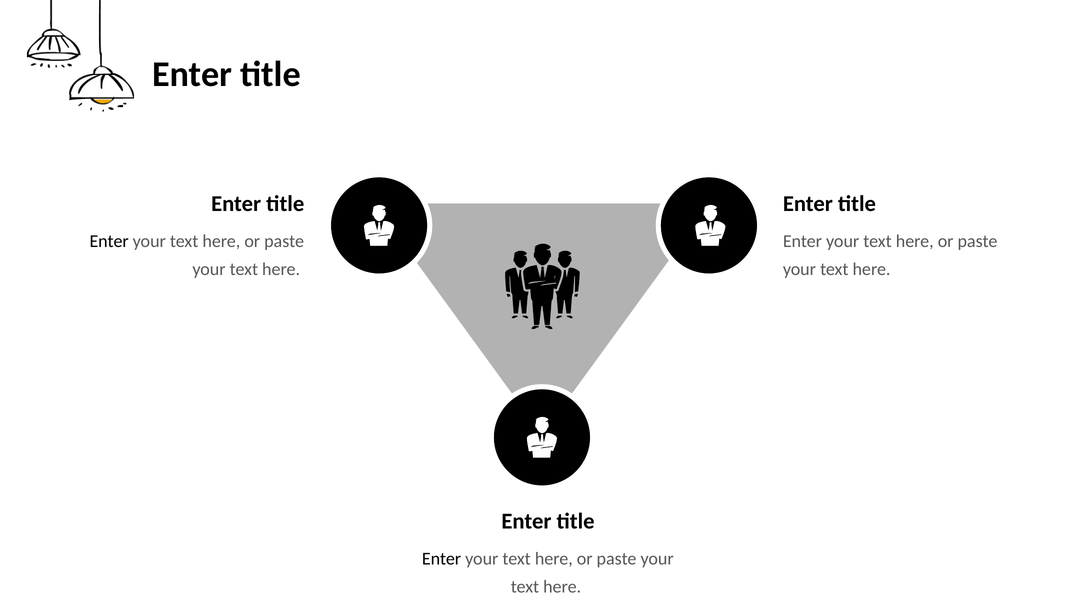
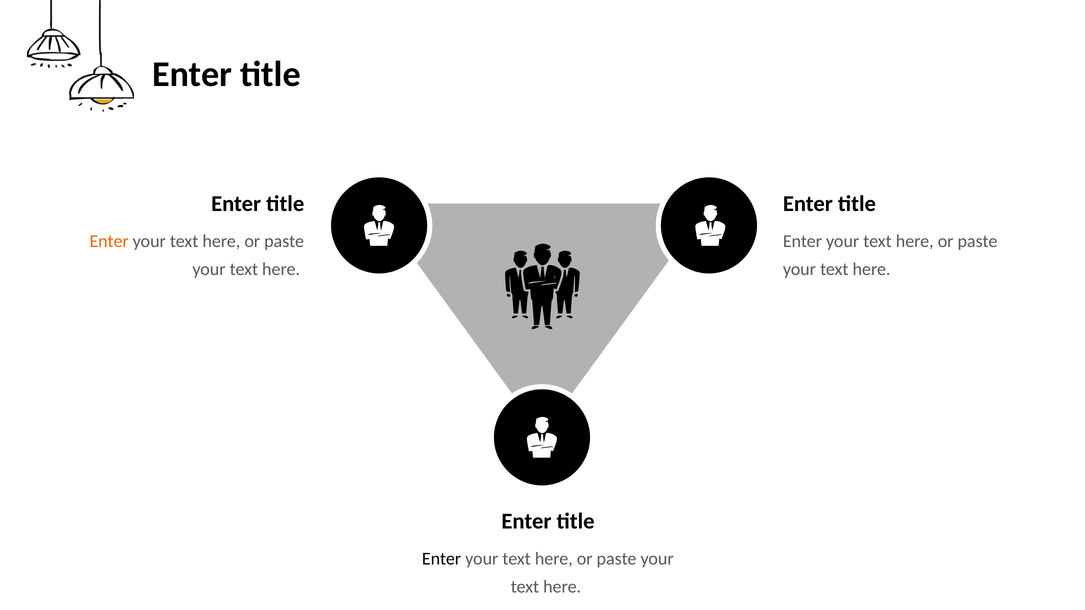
Enter colour: black -> orange (109, 241)
